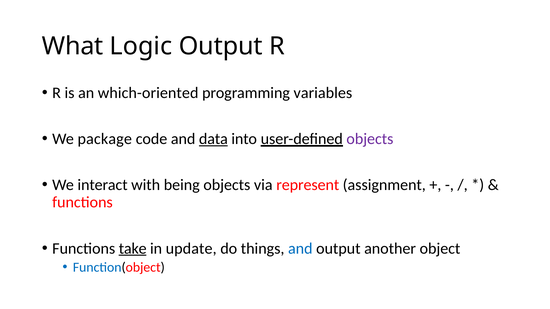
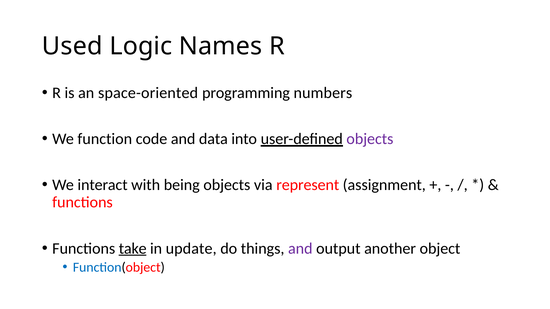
What: What -> Used (72, 46)
Logic Output: Output -> Names (221, 46)
which-oriented: which-oriented -> space-oriented (148, 93)
variables: variables -> numbers (323, 93)
package: package -> function (105, 139)
data underline: present -> none (213, 139)
and colour: blue -> purple (300, 249)
